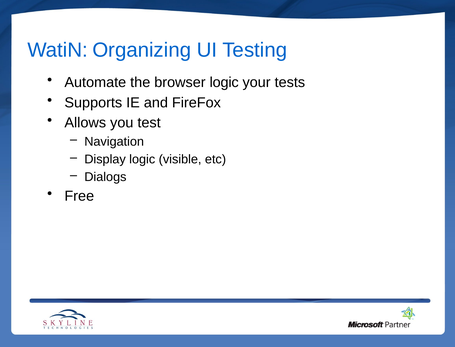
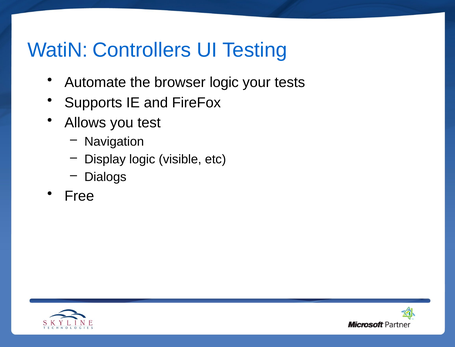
Organizing: Organizing -> Controllers (142, 50)
